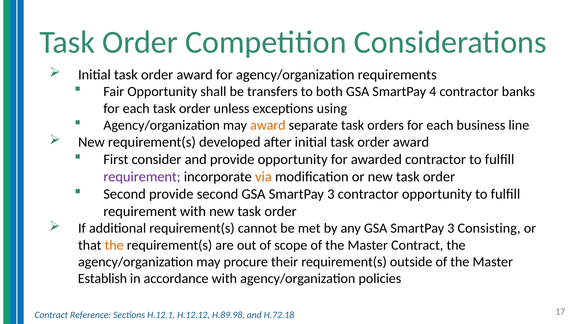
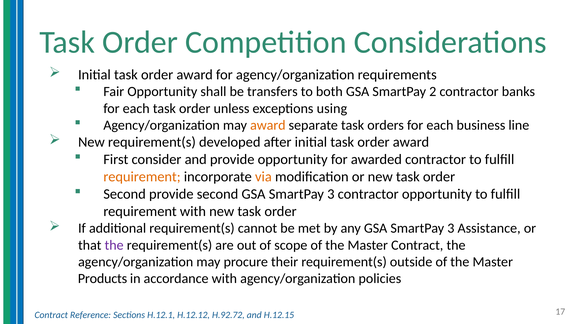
4: 4 -> 2 (433, 92)
requirement colour: purple -> orange (142, 177)
Consisting: Consisting -> Assistance (489, 229)
the colour: orange -> purple (114, 246)
Establish: Establish -> Products (103, 279)
H.89.98: H.89.98 -> H.92.72 (228, 316)
H.72.18: H.72.18 -> H.12.15 (279, 316)
